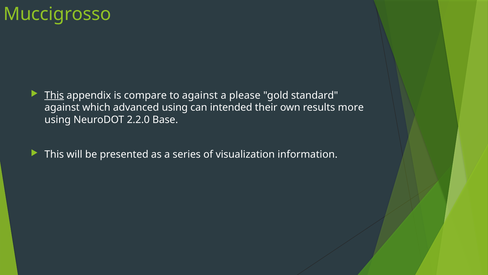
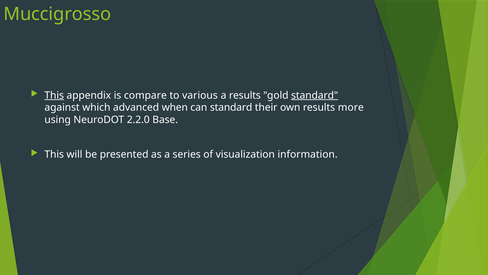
to against: against -> various (200, 95)
a please: please -> results (245, 95)
standard underline: none -> present (315, 95)
advanced using: using -> when (175, 107)
can intended: intended -> standard (231, 107)
